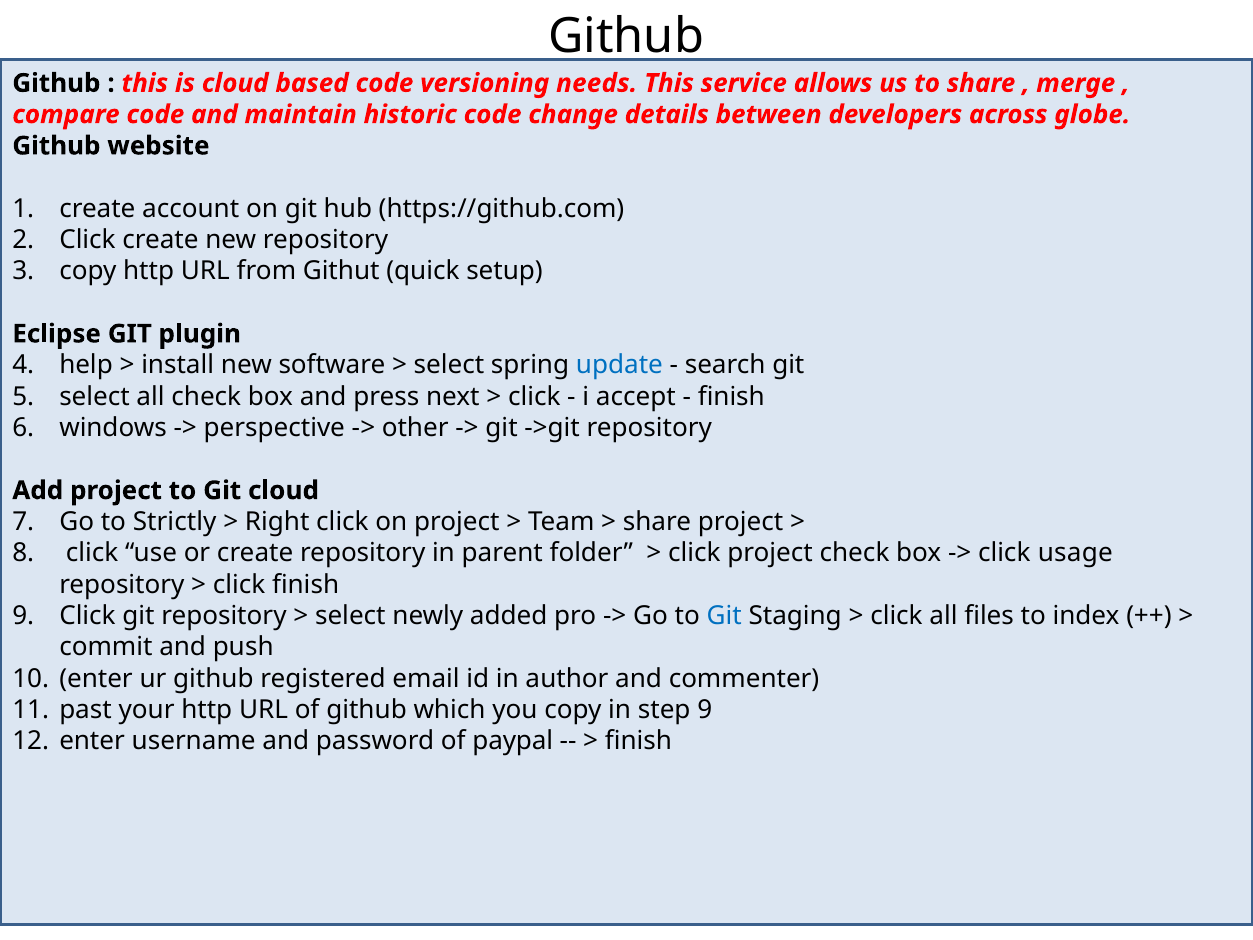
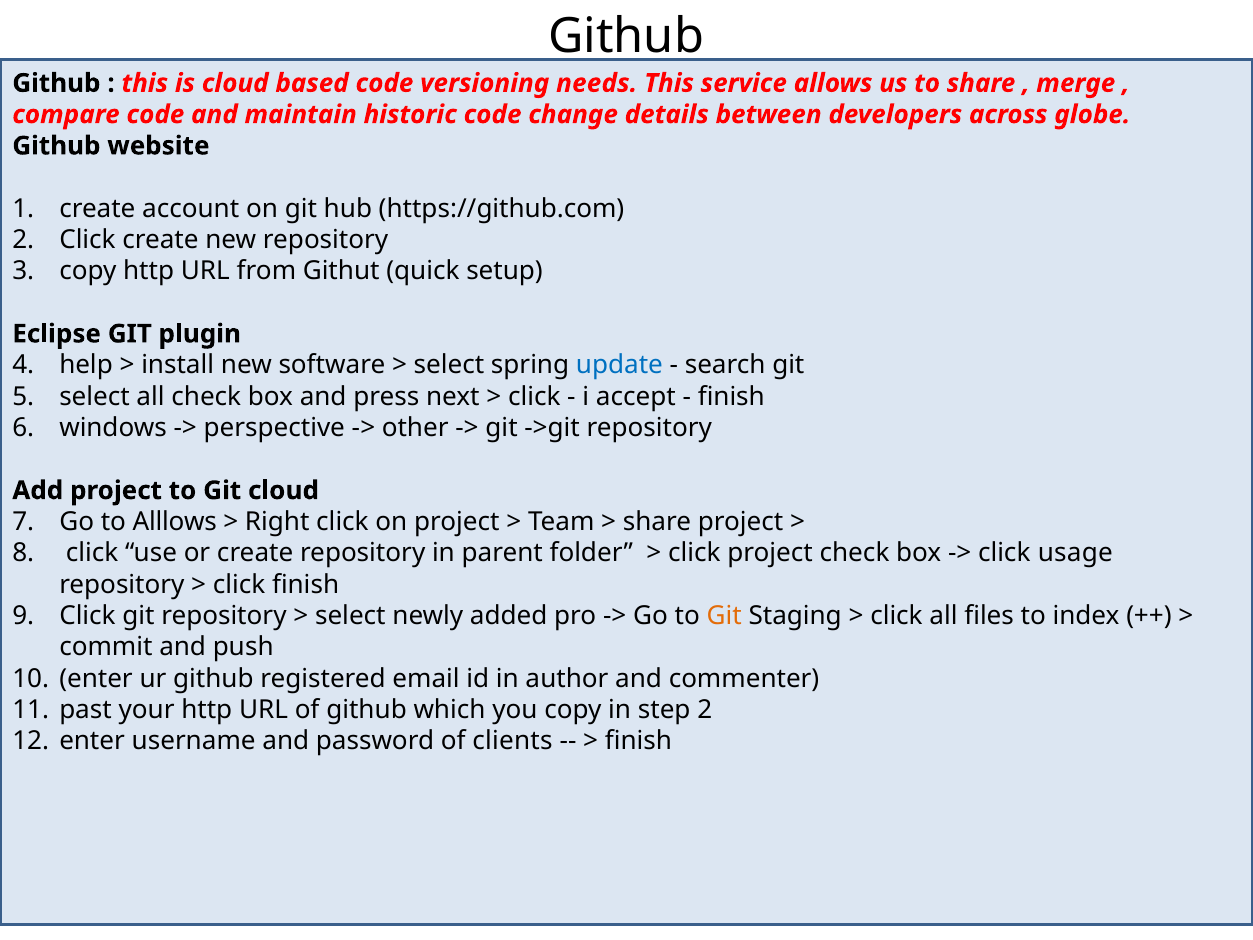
Strictly: Strictly -> Alllows (175, 522)
Git colour: blue -> orange (724, 616)
step 9: 9 -> 2 (705, 710)
paypal: paypal -> clients (513, 741)
